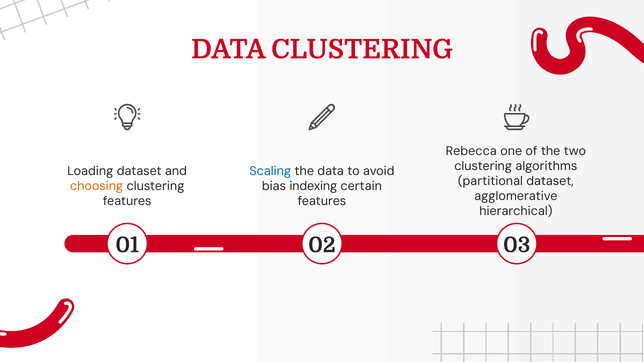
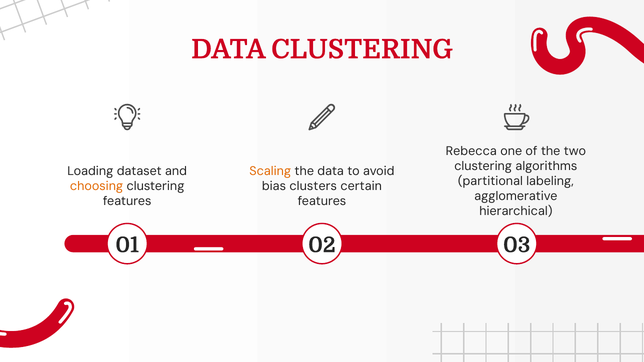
Scaling colour: blue -> orange (270, 171)
partitional dataset: dataset -> labeling (550, 181)
indexing: indexing -> clusters (313, 186)
